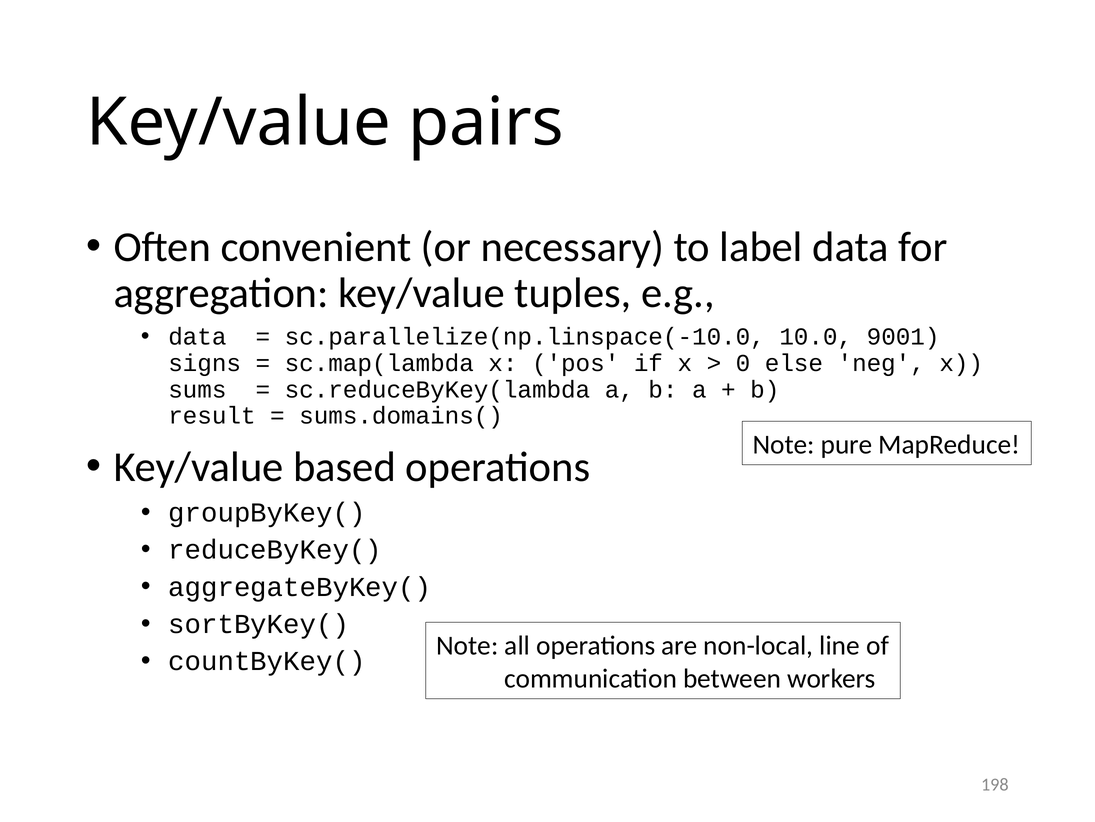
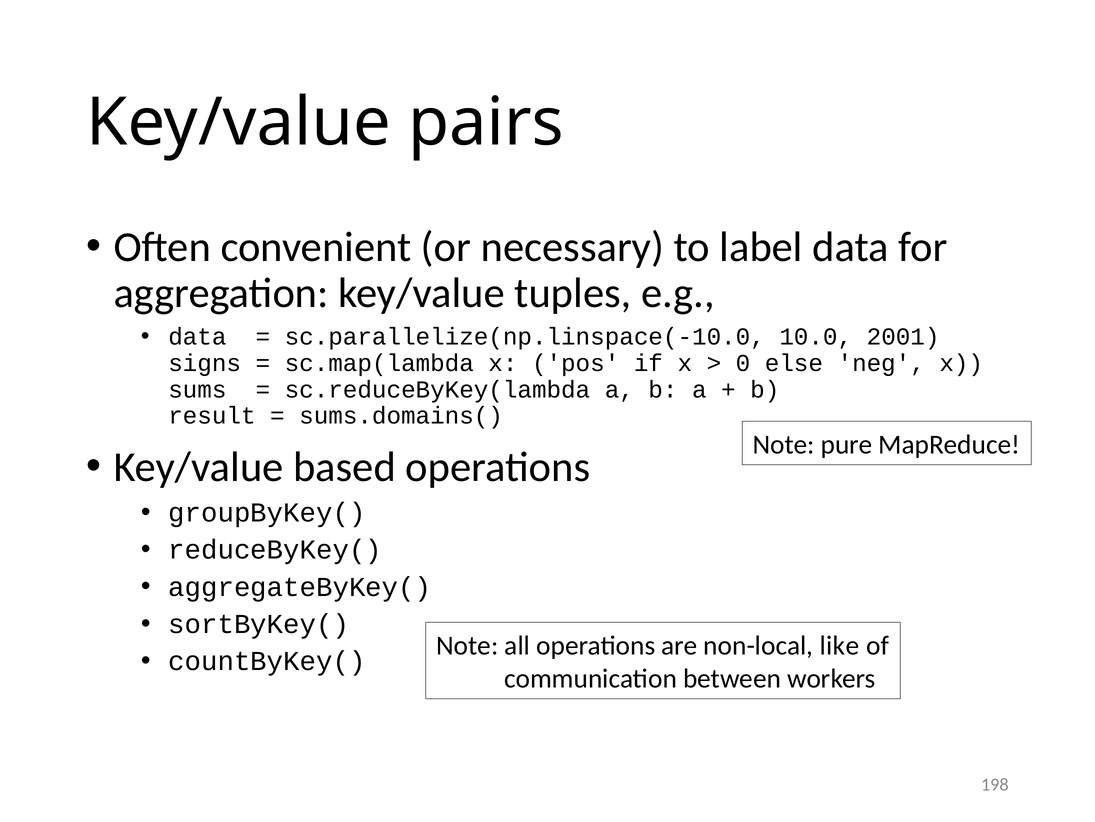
9001: 9001 -> 2001 (903, 337)
line: line -> like (839, 645)
